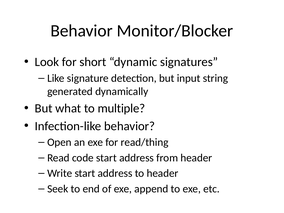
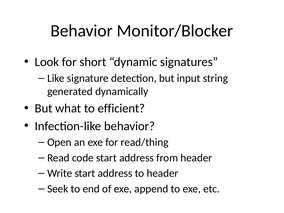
multiple: multiple -> efficient (121, 108)
